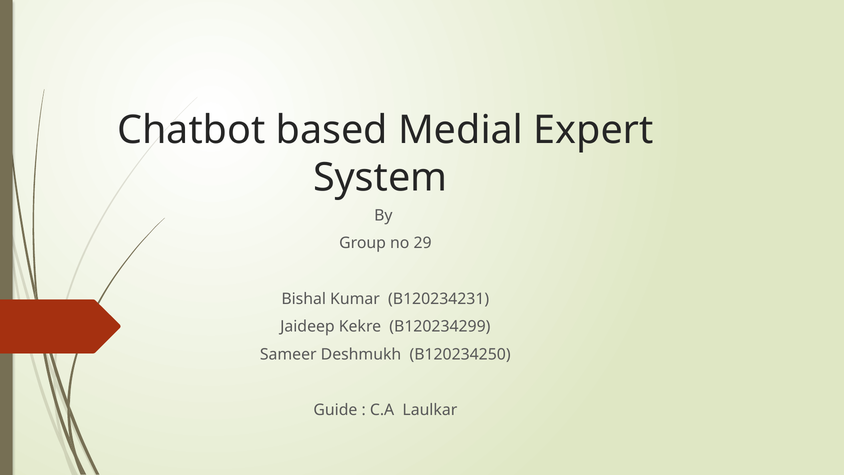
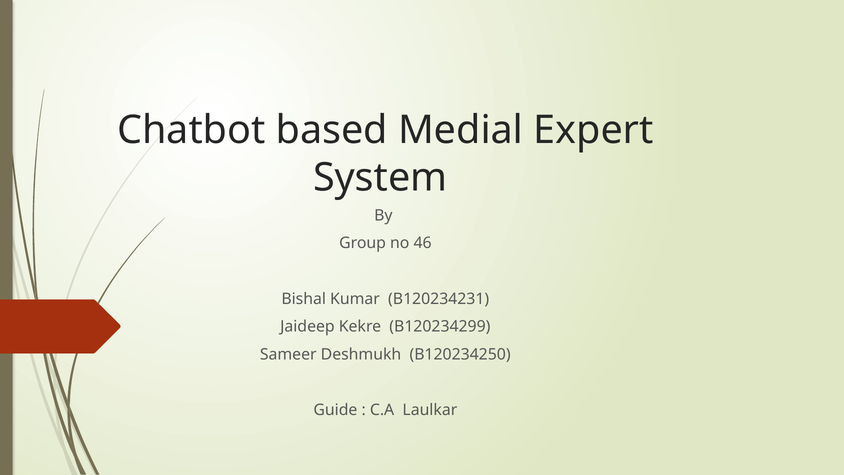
29: 29 -> 46 (423, 243)
